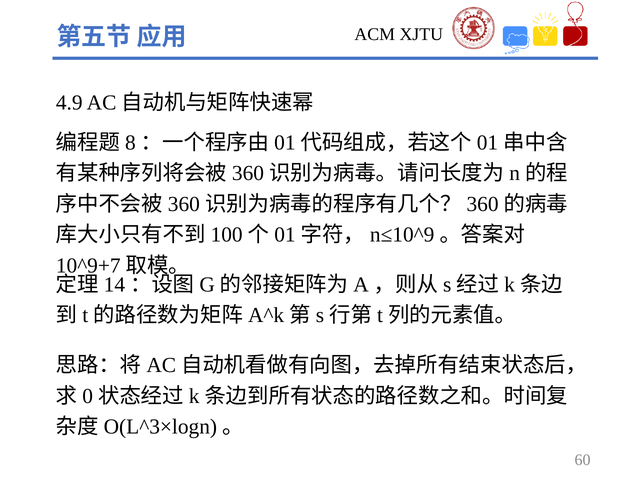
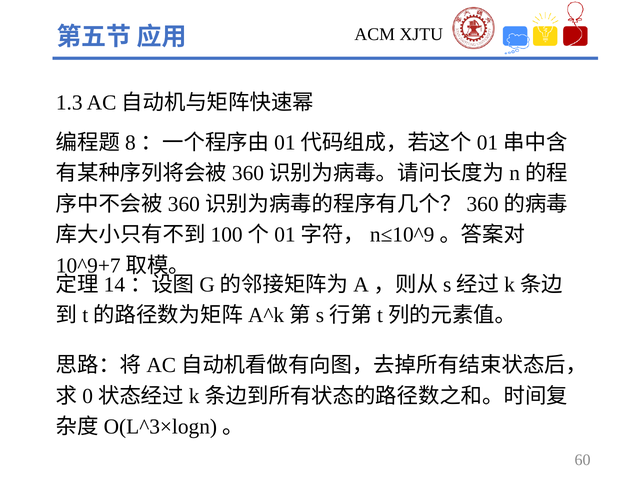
4.9: 4.9 -> 1.3 (69, 103)
